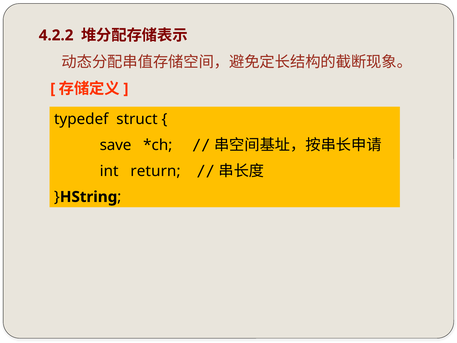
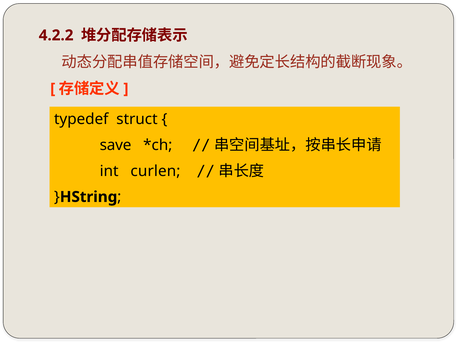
return: return -> curlen (155, 171)
